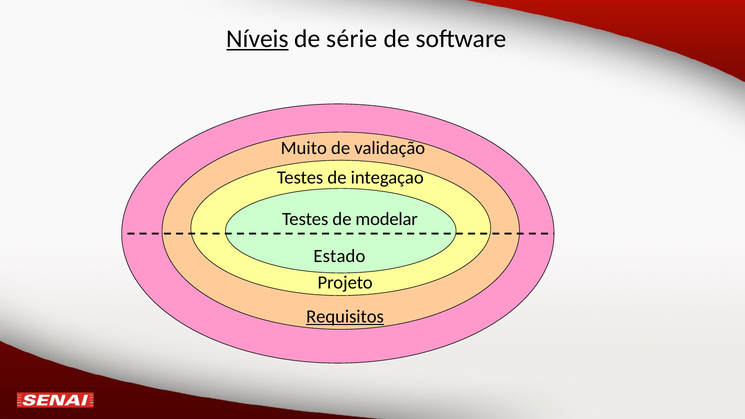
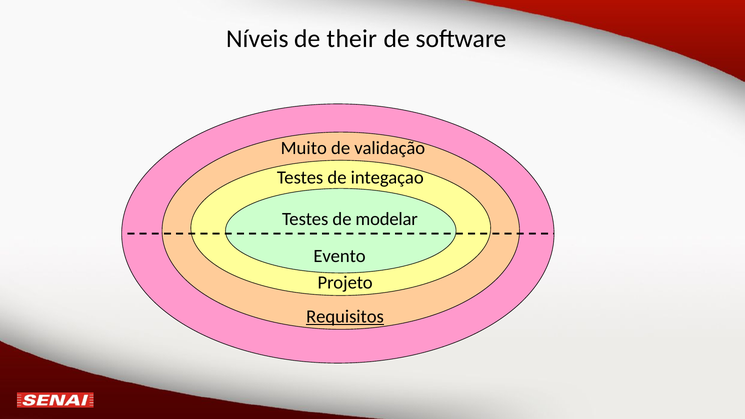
Níveis underline: present -> none (257, 39)
série: série -> their (352, 39)
Estado: Estado -> Evento (340, 256)
